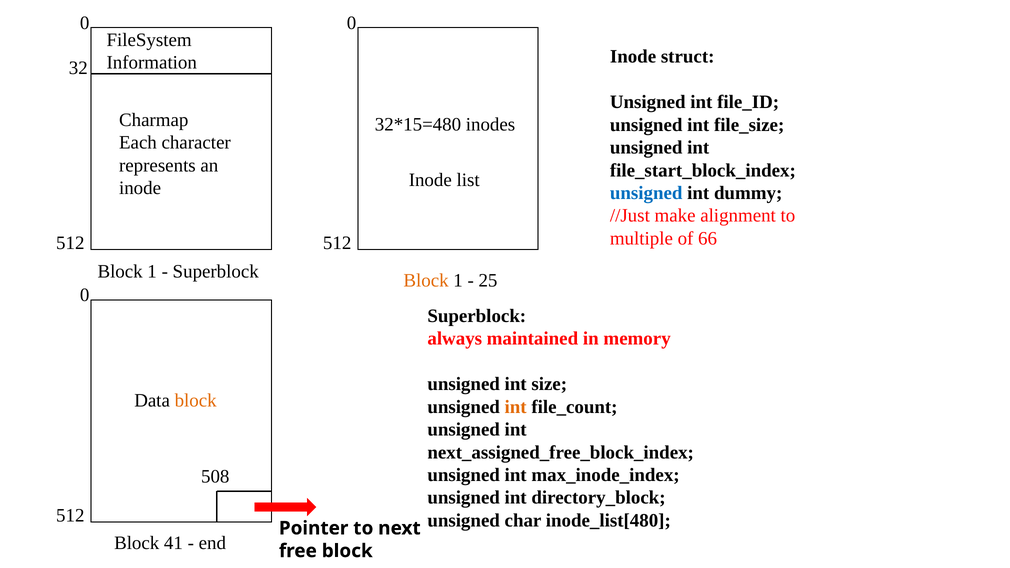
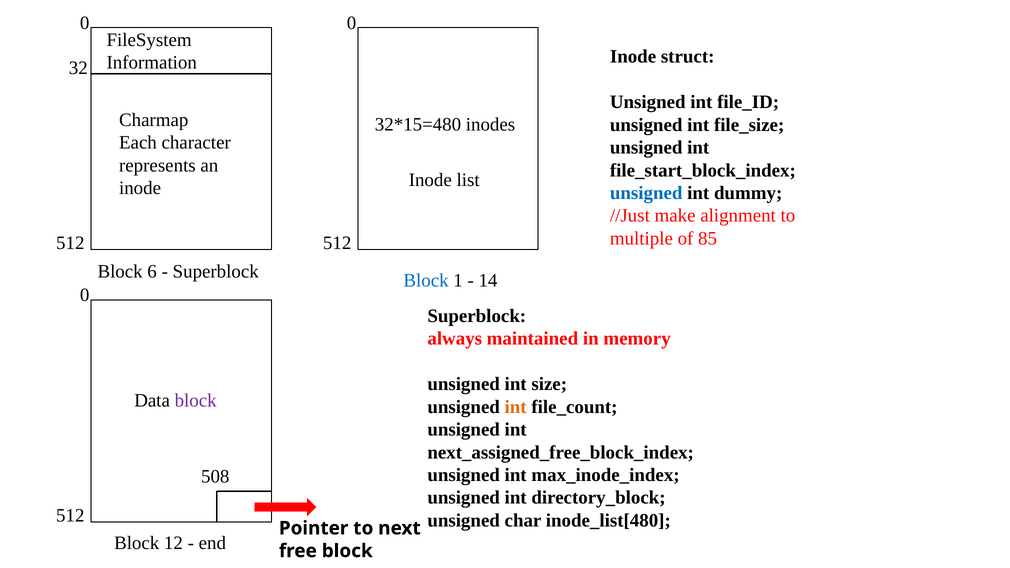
66: 66 -> 85 (708, 238)
1: 1 -> 6 (152, 271)
Block colour: orange -> blue (426, 280)
25: 25 -> 14 (488, 280)
block colour: orange -> purple (196, 401)
41: 41 -> 12 (173, 543)
